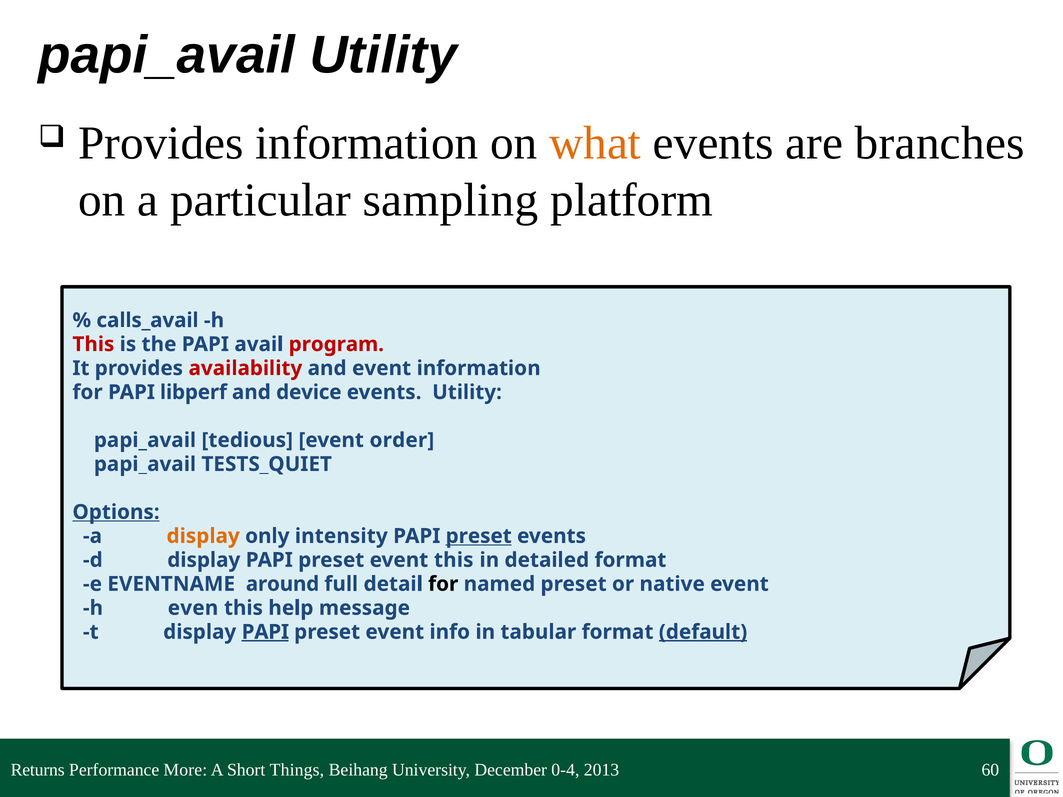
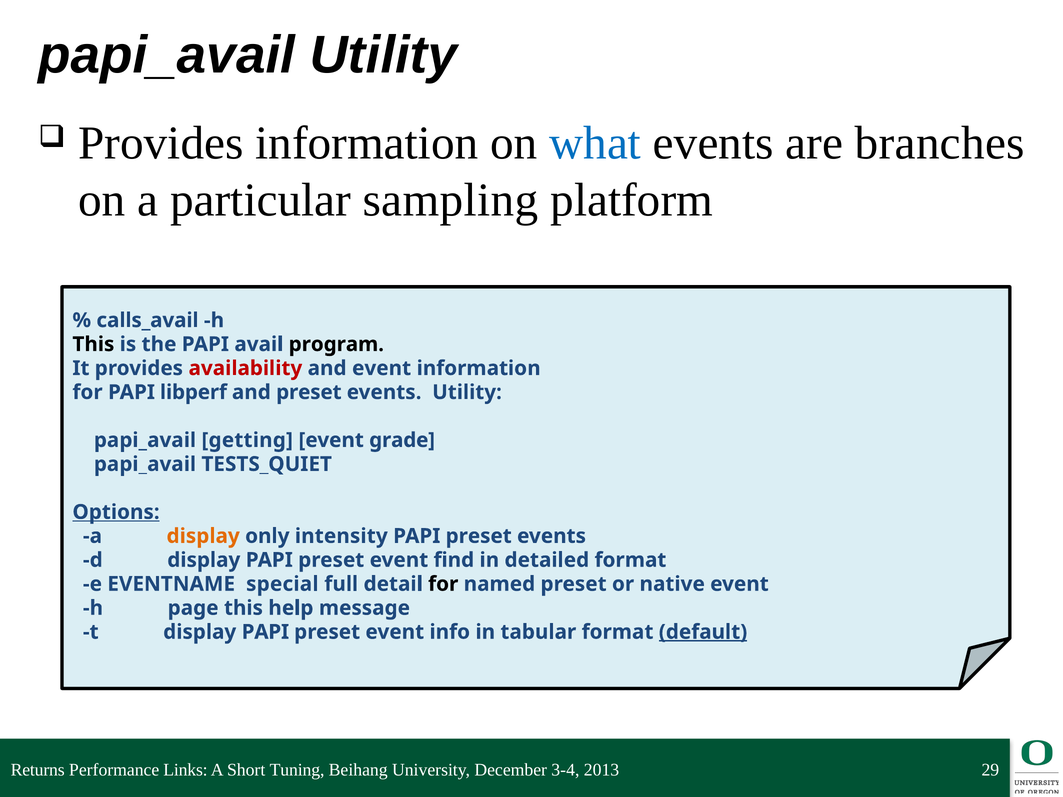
what colour: orange -> blue (595, 143)
This colour: red -> black (93, 344)
program colour: red -> black (336, 344)
and device: device -> preset (309, 392)
tedious: tedious -> getting (247, 440)
order: order -> grade (402, 440)
preset underline: present -> none (479, 536)
event this: this -> find (454, 560)
around: around -> special (282, 584)
even: even -> page (193, 608)
PAPI underline: present -> none (265, 632)
More: More -> Links (185, 770)
Things: Things -> Tuning (297, 770)
0-4: 0-4 -> 3-4 (565, 770)
60: 60 -> 29 (990, 770)
